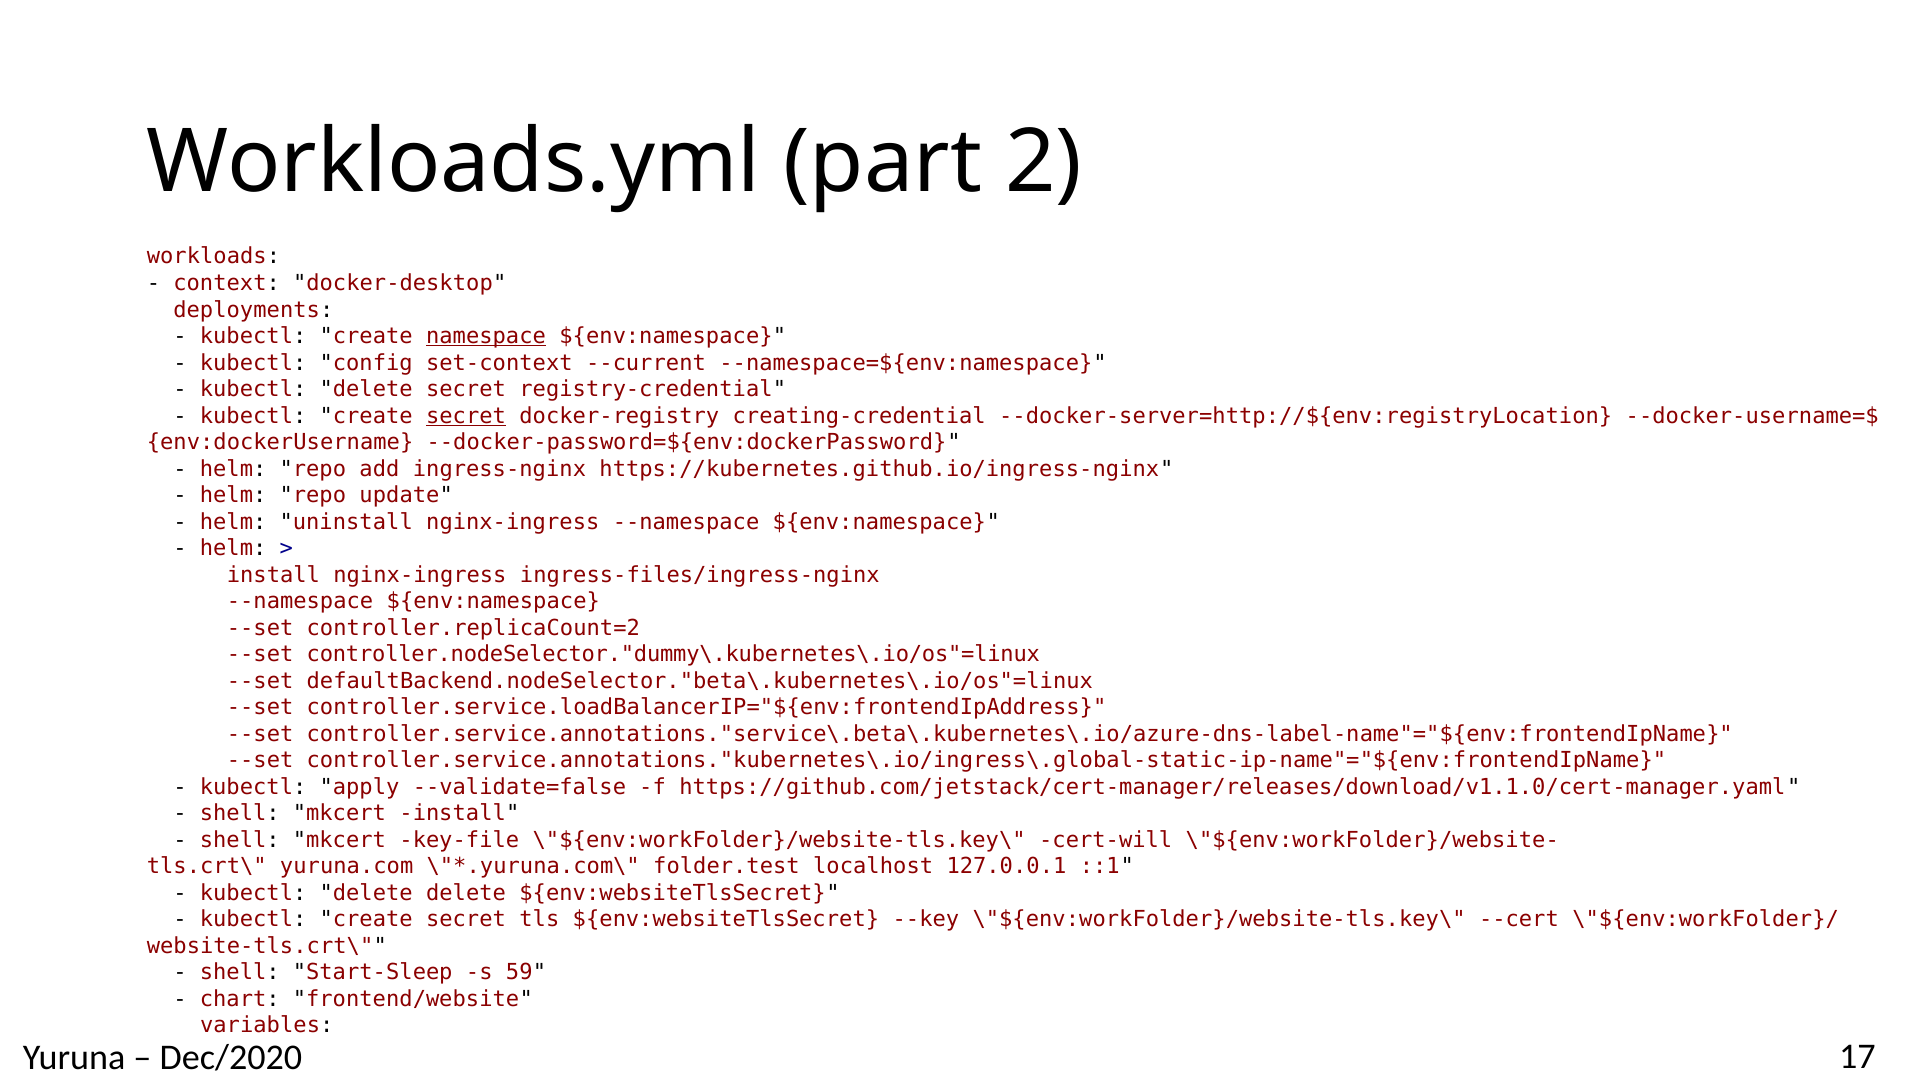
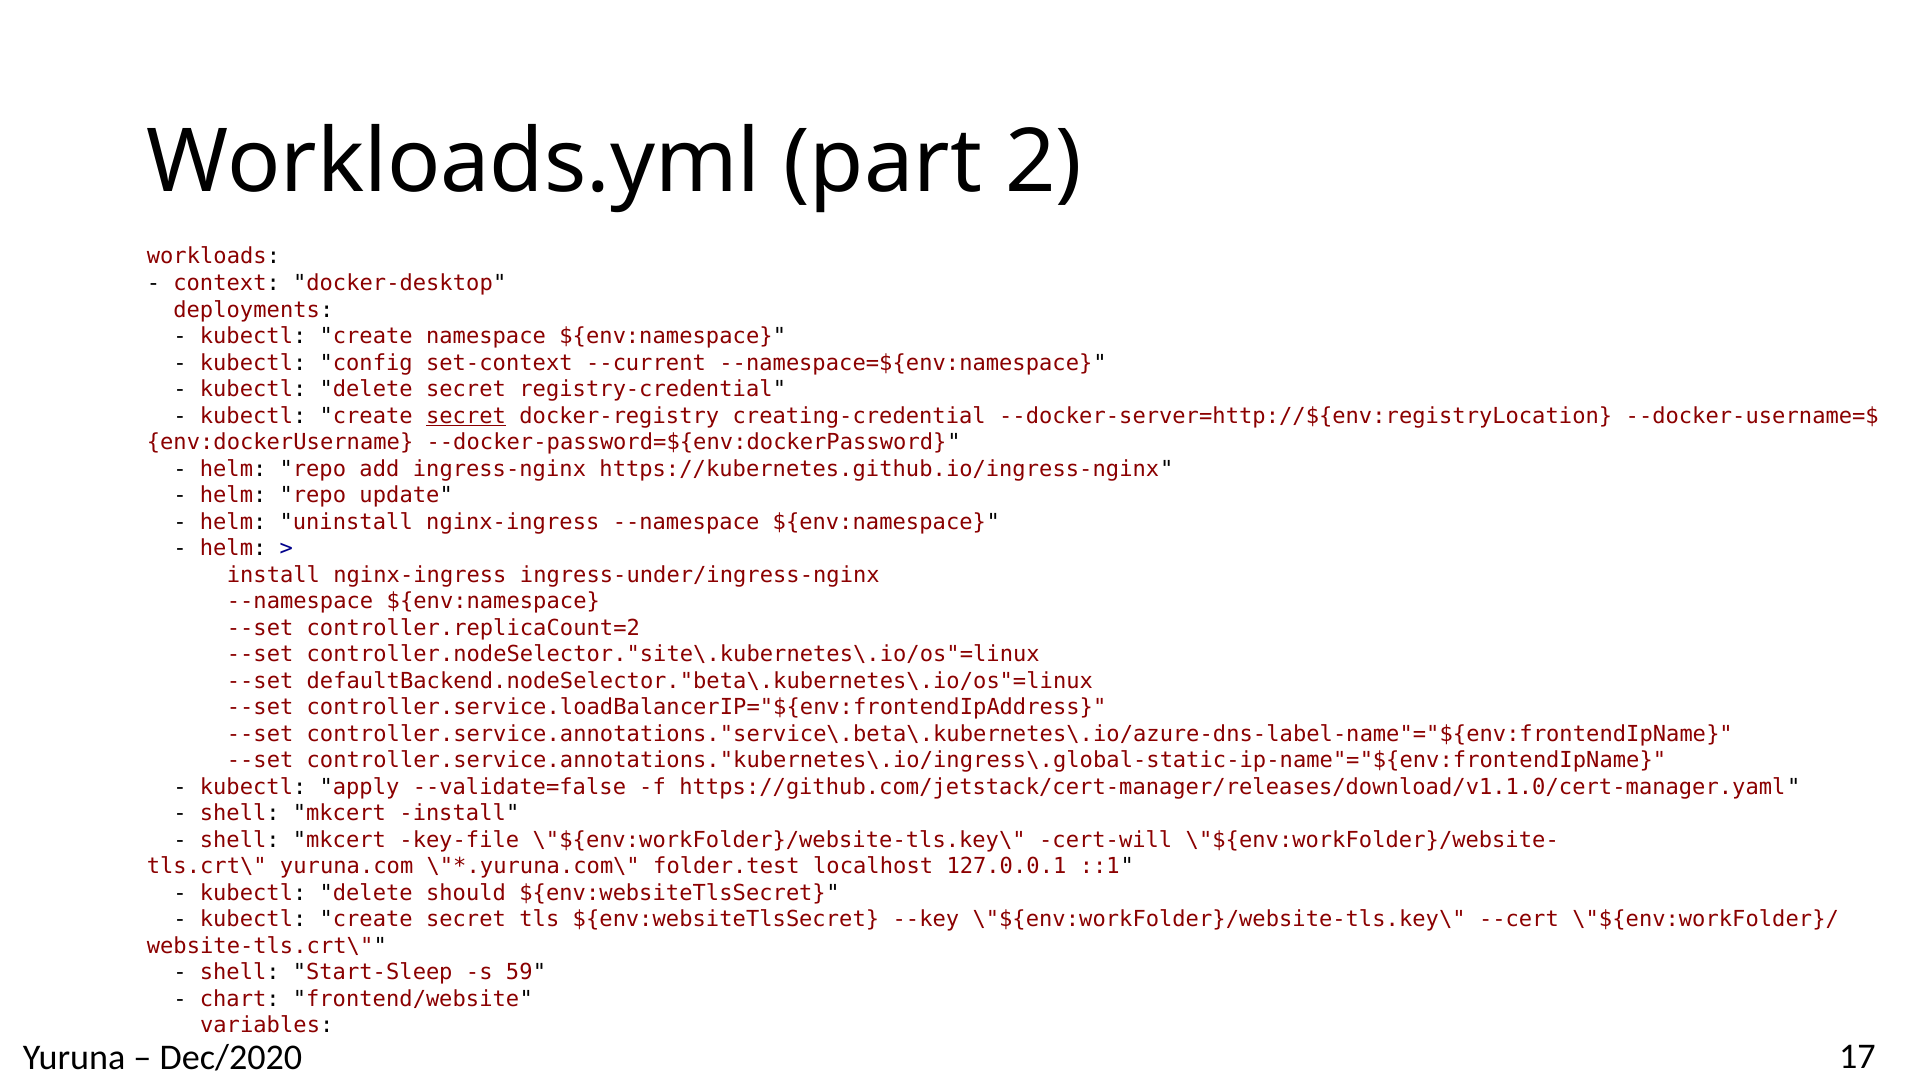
namespace underline: present -> none (486, 336)
ingress-files/ingress-nginx: ingress-files/ingress-nginx -> ingress-under/ingress-nginx (700, 575)
controller.nodeSelector."dummy\.kubernetes\.io/os"=linux: controller.nodeSelector."dummy\.kubernetes\.io/os"=linux -> controller.nodeSelector."site\.kubernetes\.io/os"=linux (673, 654)
delete delete: delete -> should (466, 893)
